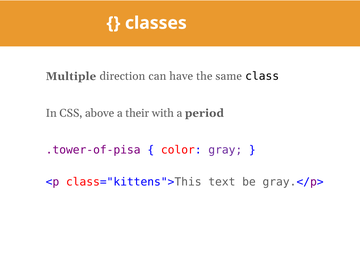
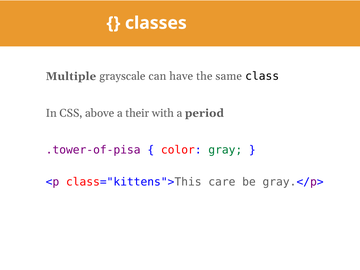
direction: direction -> grayscale (122, 76)
gray colour: purple -> green (225, 150)
text: text -> care (222, 182)
